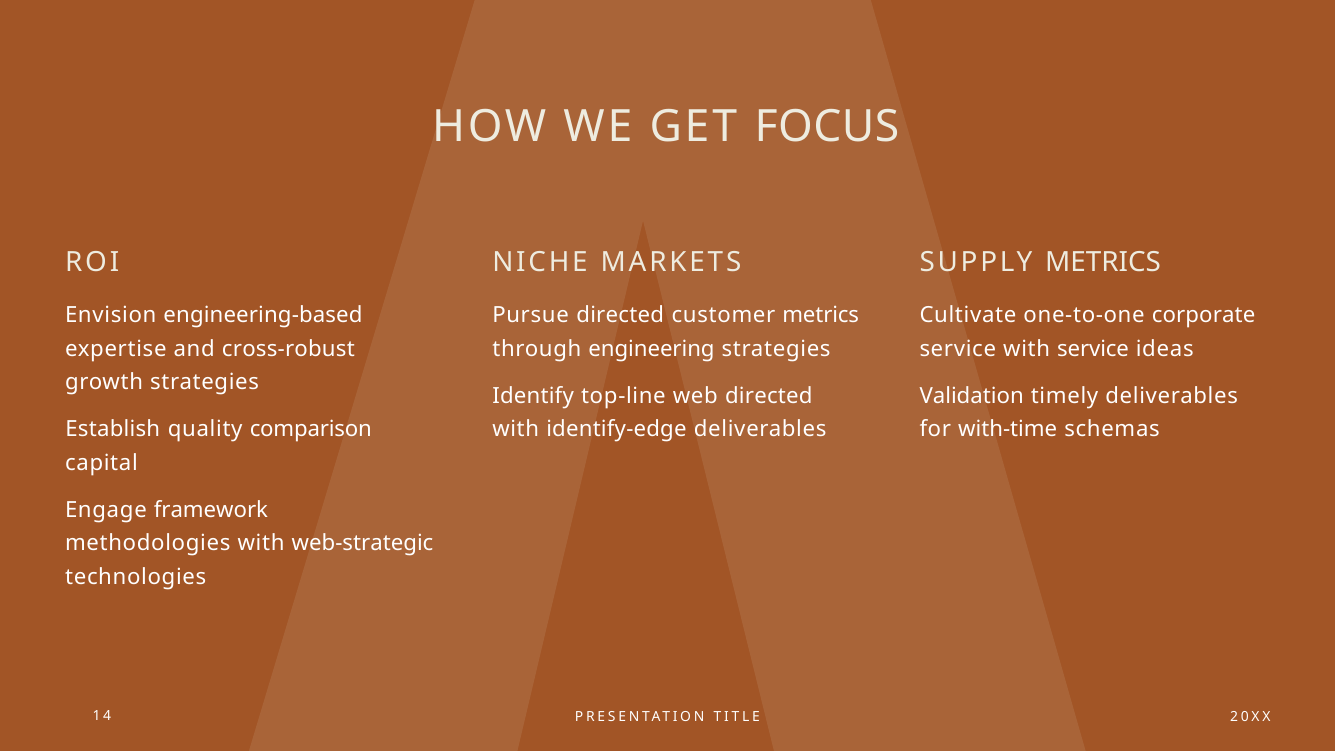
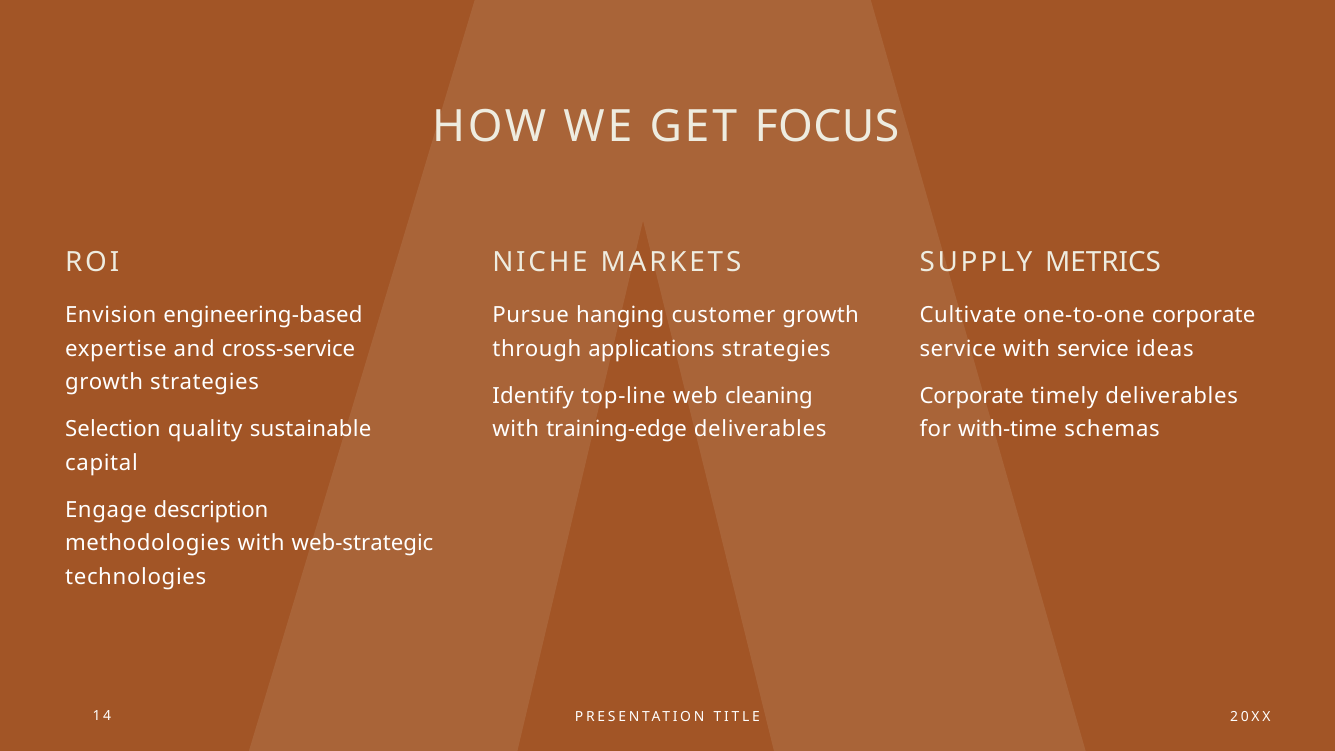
Pursue directed: directed -> hanging (620, 315)
customer metrics: metrics -> growth (821, 315)
cross-robust: cross-robust -> cross-service (289, 349)
engineering: engineering -> applications (651, 349)
web directed: directed -> cleaning (769, 396)
Validation: Validation -> Corporate (972, 396)
Establish: Establish -> Selection (113, 429)
comparison: comparison -> sustainable (311, 429)
identify-edge: identify-edge -> training-edge (617, 429)
framework: framework -> description (211, 510)
